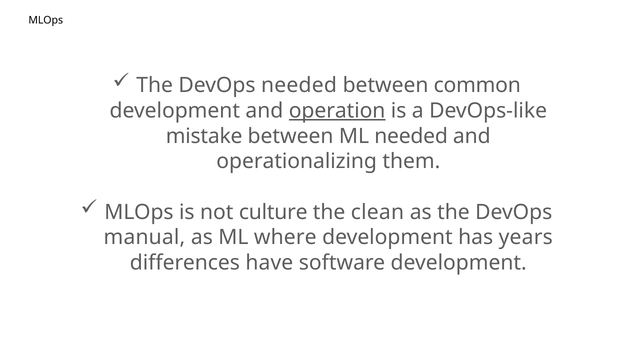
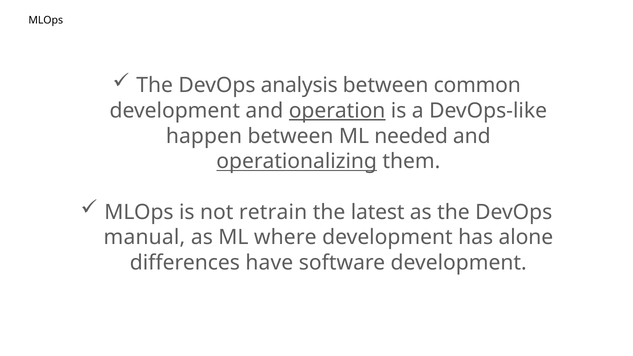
DevOps needed: needed -> analysis (299, 85)
mistake: mistake -> happen (204, 136)
operationalizing underline: none -> present (297, 161)
culture: culture -> retrain (273, 212)
clean: clean -> latest (378, 212)
years: years -> alone (526, 237)
